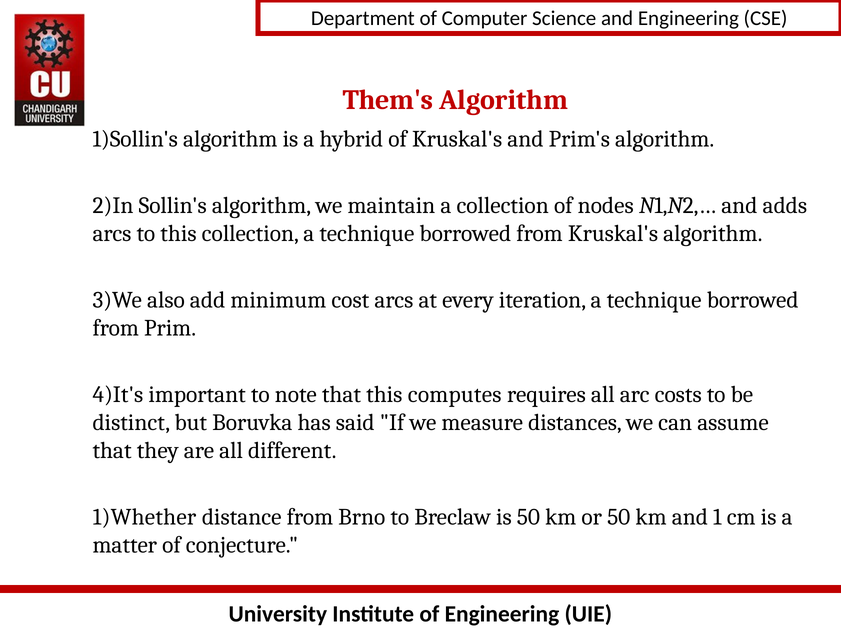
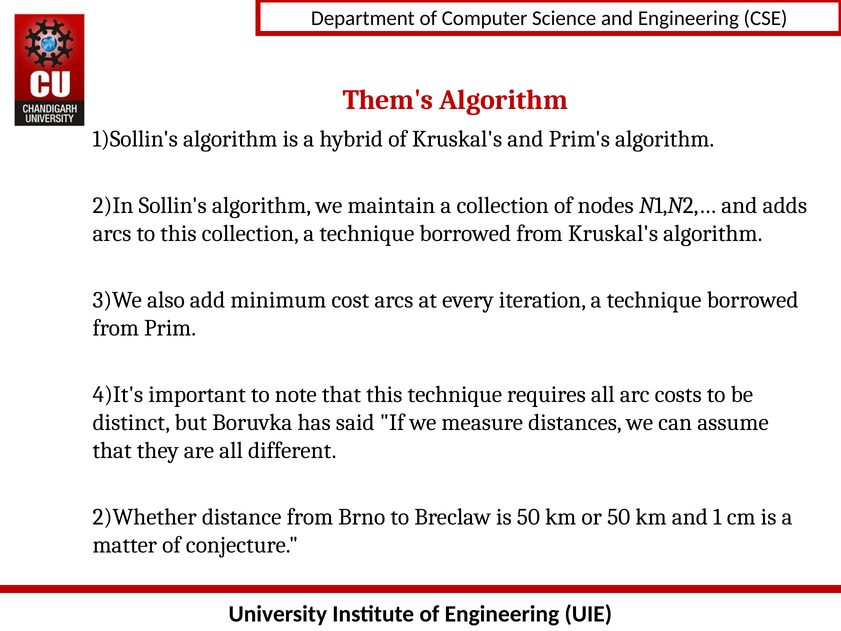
this computes: computes -> technique (455, 394)
1)Whether: 1)Whether -> 2)Whether (145, 517)
